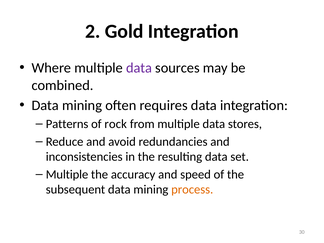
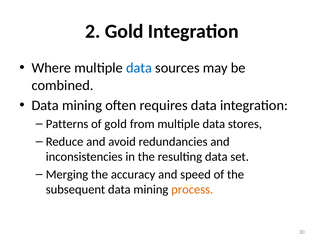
data colour: purple -> blue (139, 68)
of rock: rock -> gold (116, 124)
Multiple: Multiple -> Merging (67, 174)
